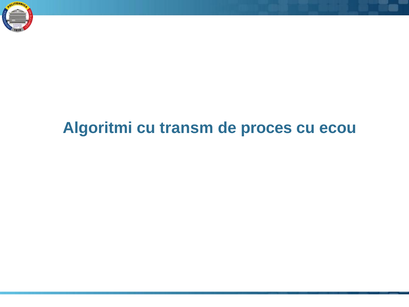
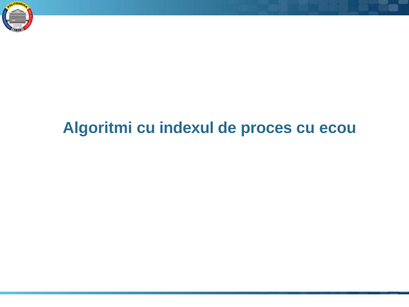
transm: transm -> indexul (187, 128)
